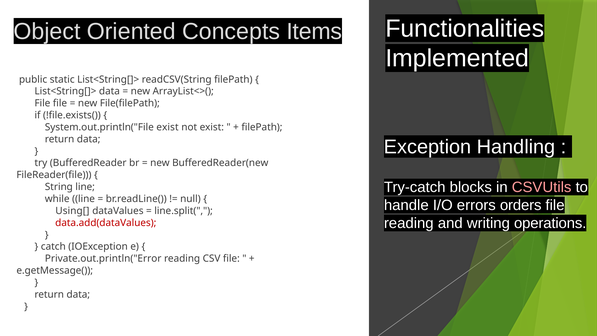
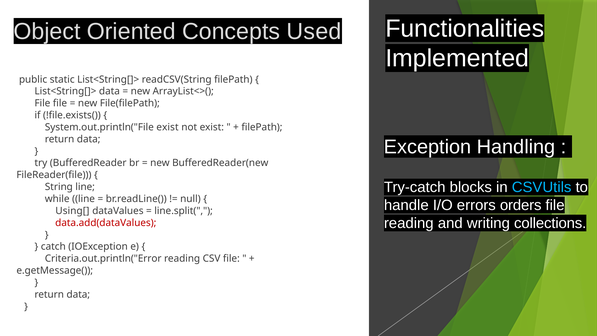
Items: Items -> Used (314, 31)
CSVUtils colour: pink -> light blue (542, 187)
operations: operations -> collections (550, 223)
Private.out.println("Error: Private.out.println("Error -> Criteria.out.println("Error (103, 258)
